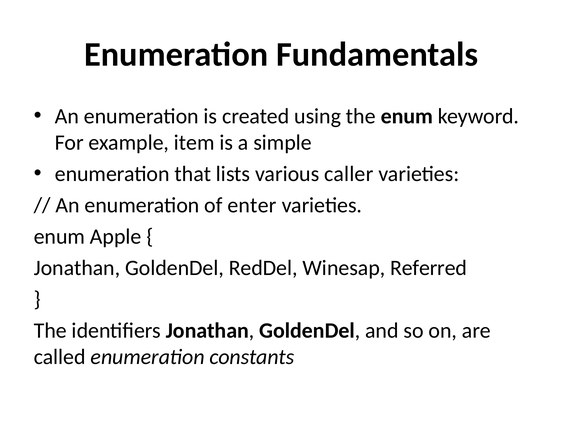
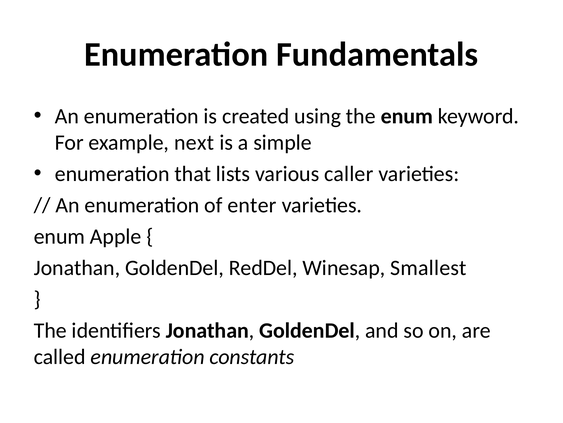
item: item -> next (194, 142)
Referred: Referred -> Smallest (428, 267)
